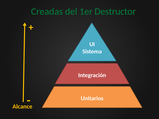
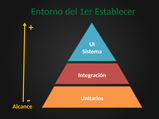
Creadas: Creadas -> Entorno (47, 11)
Destructor: Destructor -> Establecer (115, 11)
